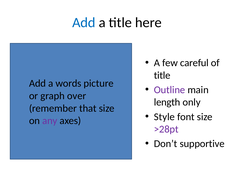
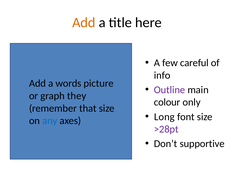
Add colour: blue -> orange (84, 23)
title: title -> info (162, 75)
over: over -> they (77, 96)
length: length -> colour (167, 103)
Style: Style -> Long (164, 117)
any colour: purple -> blue (50, 121)
